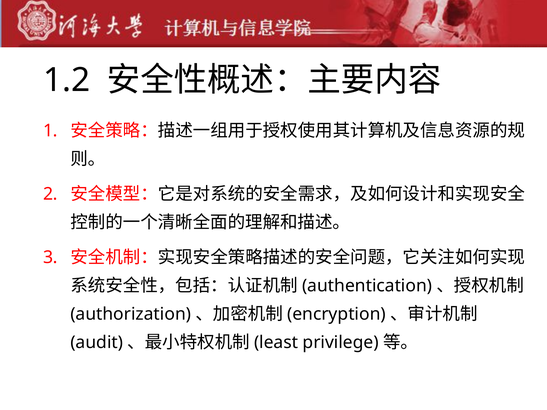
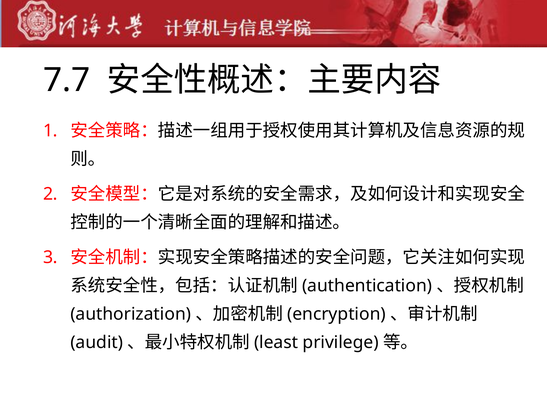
1.2: 1.2 -> 7.7 (67, 80)
